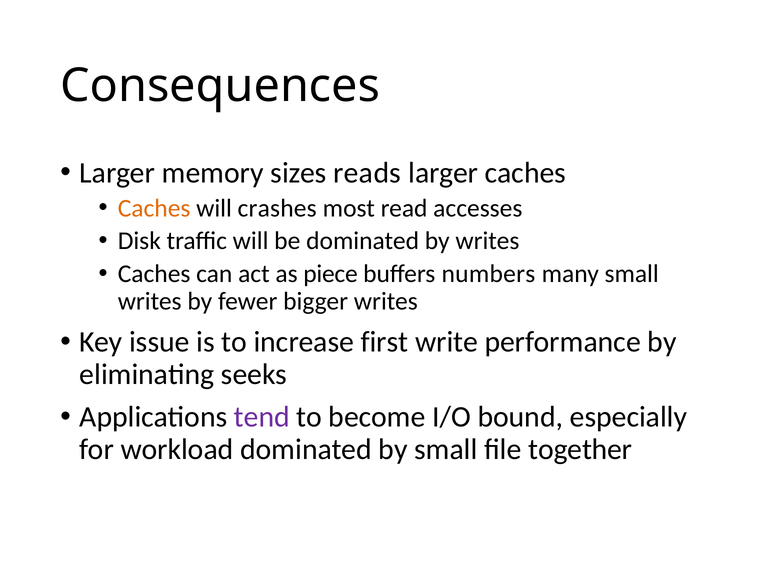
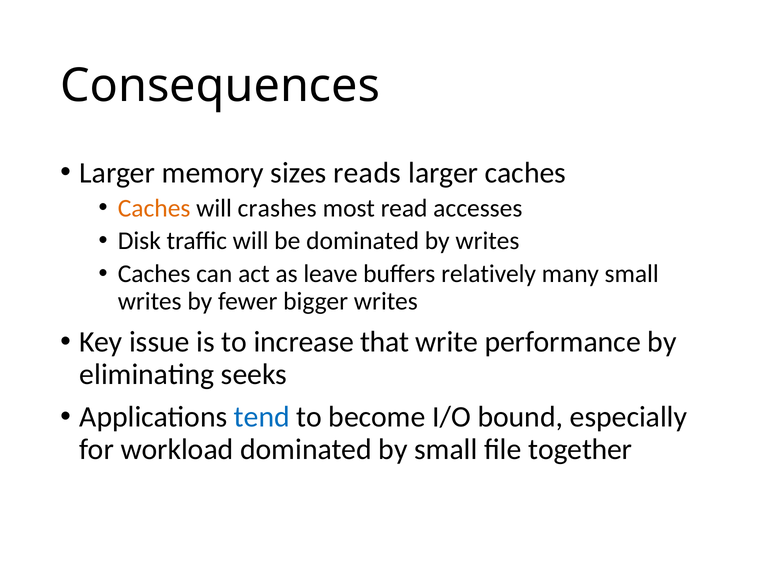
piece: piece -> leave (330, 274)
numbers: numbers -> relatively (489, 274)
first: first -> that (385, 342)
tend colour: purple -> blue (262, 417)
